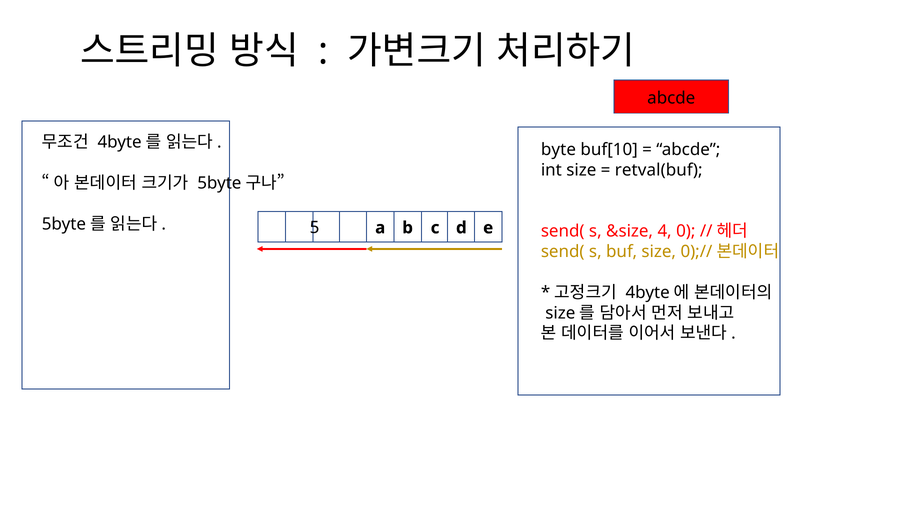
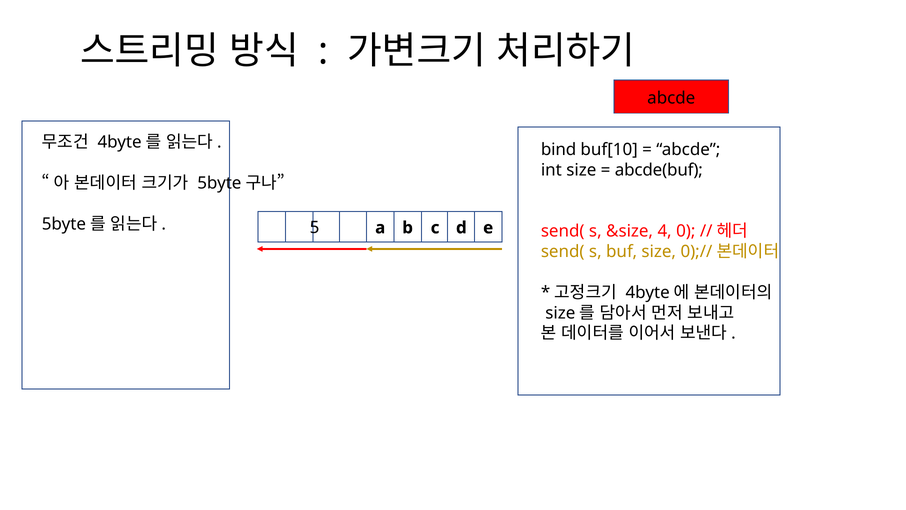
byte: byte -> bind (559, 150)
retval(buf: retval(buf -> abcde(buf (659, 170)
